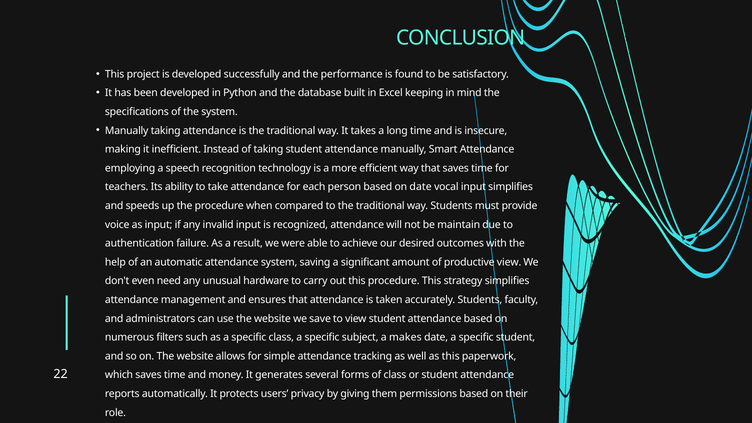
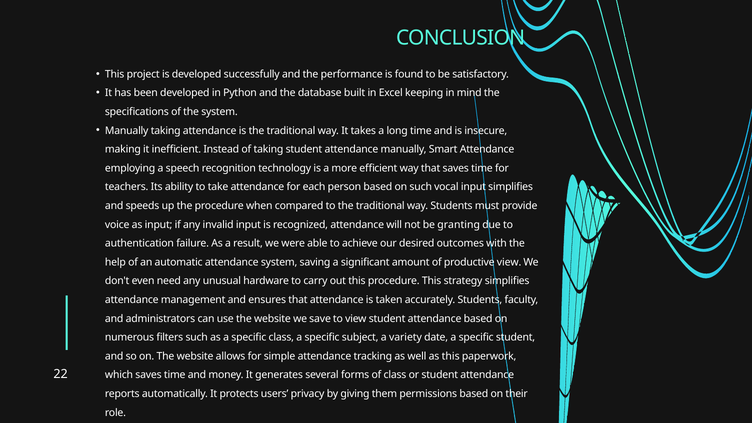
on date: date -> such (421, 187)
maintain: maintain -> granting (459, 225)
makes: makes -> variety (405, 337)
